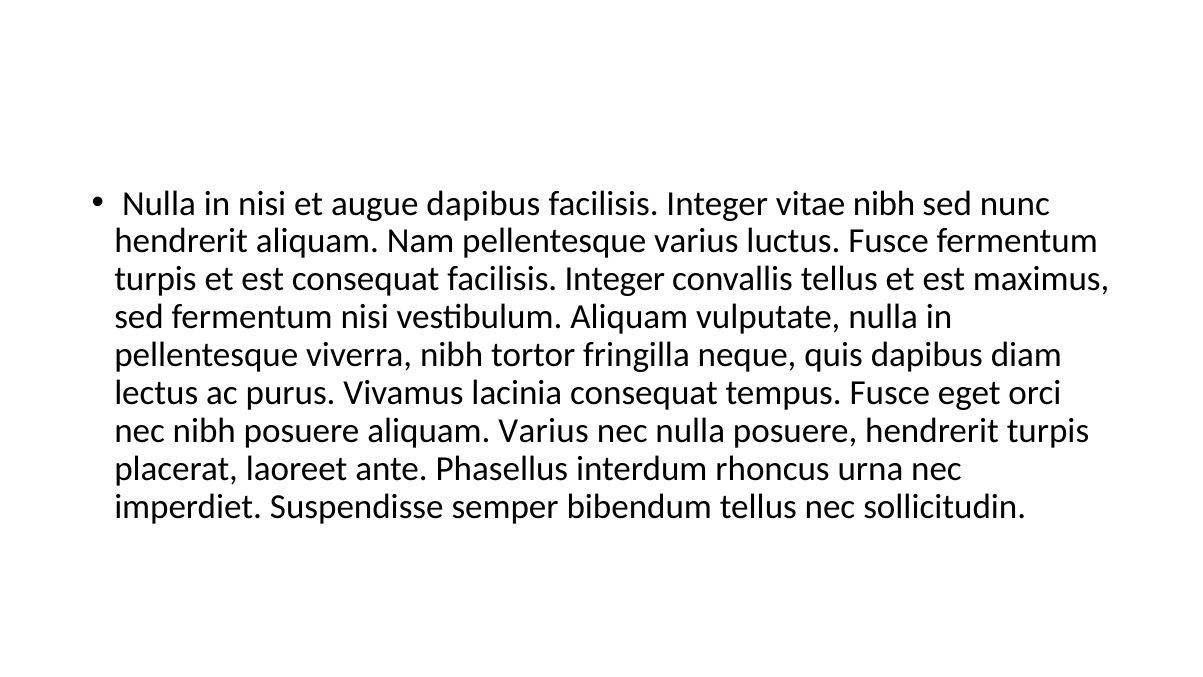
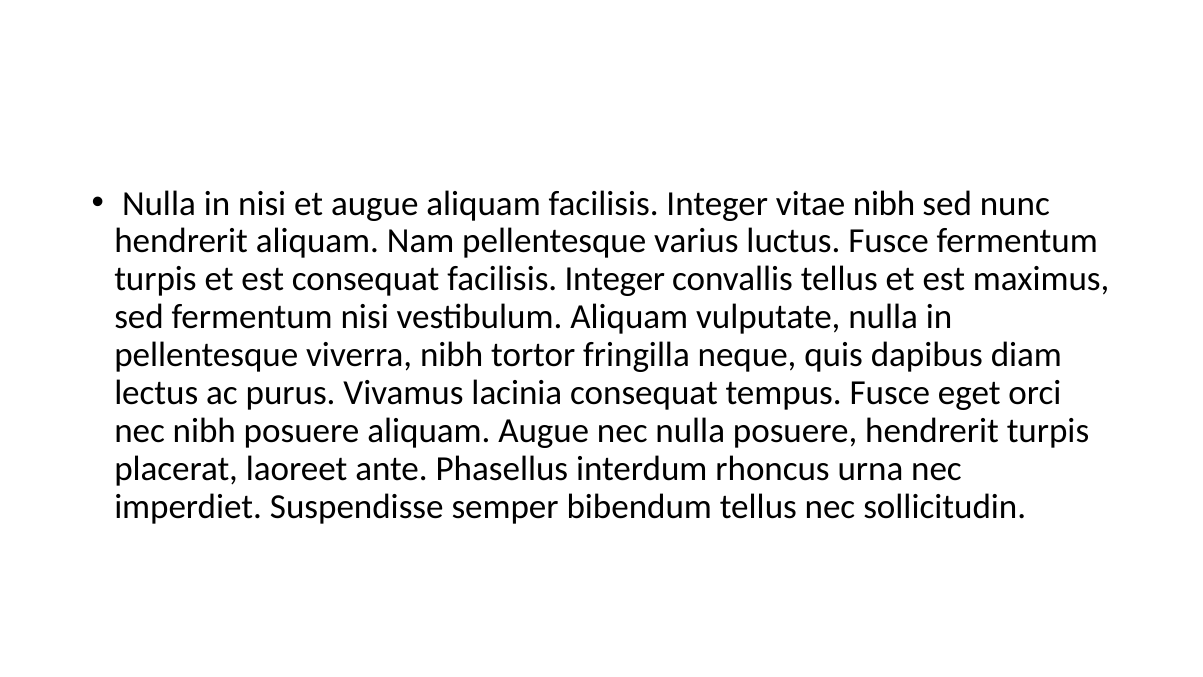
augue dapibus: dapibus -> aliquam (484, 203)
aliquam Varius: Varius -> Augue (544, 431)
